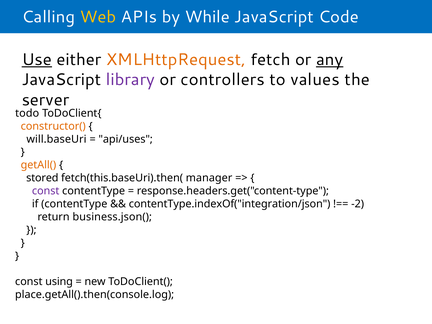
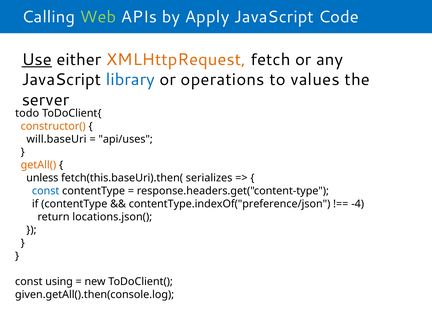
Web colour: yellow -> light green (98, 17)
While: While -> Apply (207, 17)
any underline: present -> none (330, 59)
library colour: purple -> blue (130, 80)
controllers: controllers -> operations (223, 80)
stored: stored -> unless (42, 178)
manager: manager -> serializes (209, 178)
const colour: purple -> blue (46, 191)
contentType.indexOf("integration/json: contentType.indexOf("integration/json -> contentType.indexOf("preference/json (230, 204)
-2: -2 -> -4 (358, 204)
business.json(: business.json( -> locations.json( (112, 217)
place.getAll().then(console.log: place.getAll().then(console.log -> given.getAll().then(console.log (95, 295)
